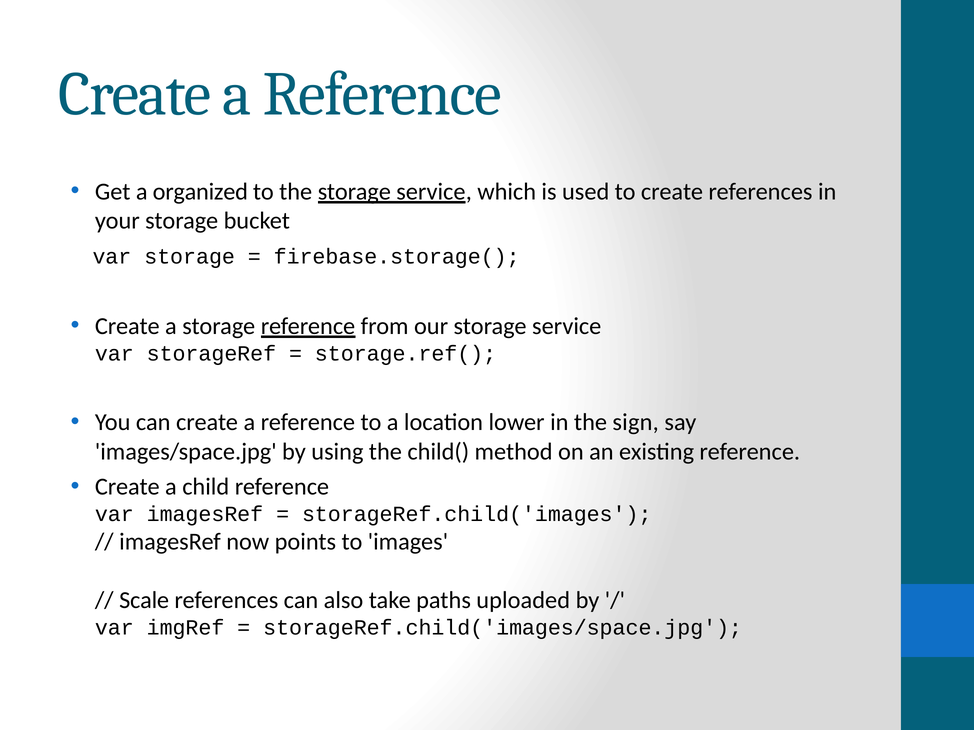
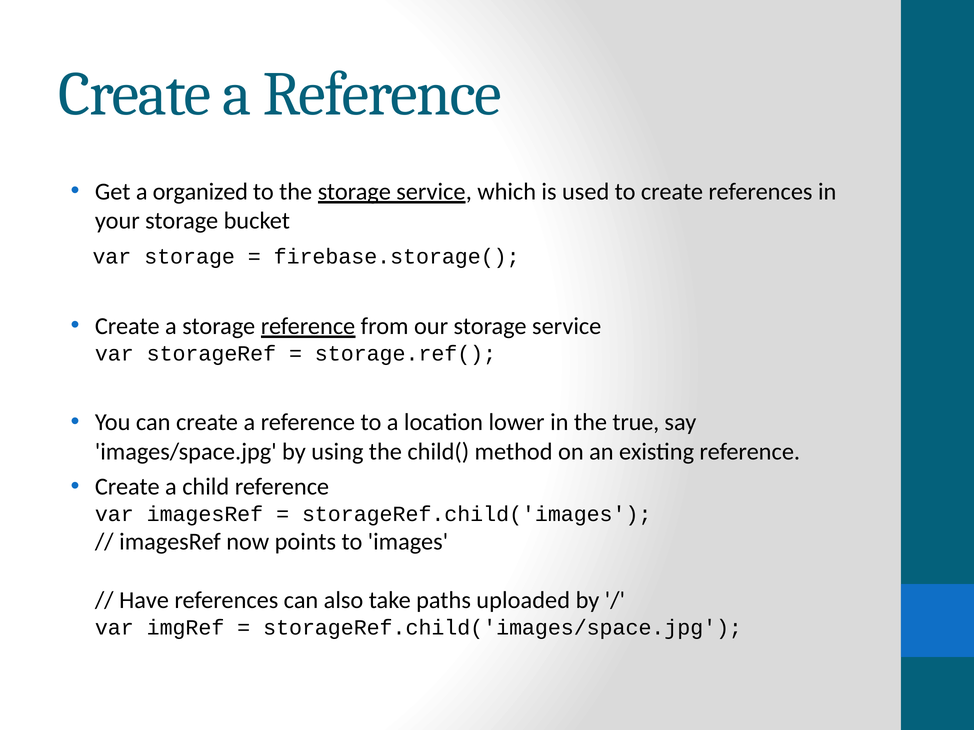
sign: sign -> true (636, 423)
Scale: Scale -> Have (144, 601)
